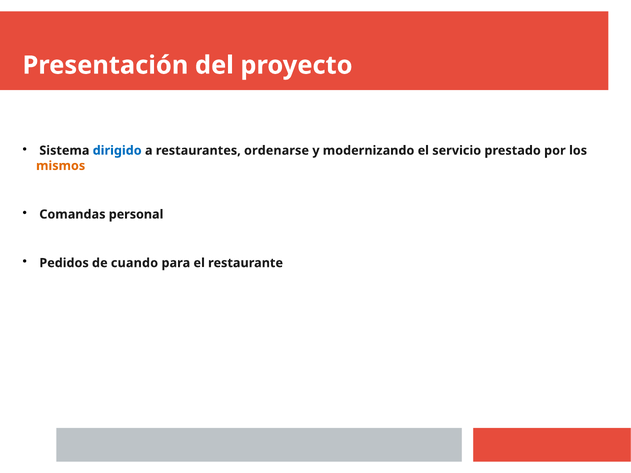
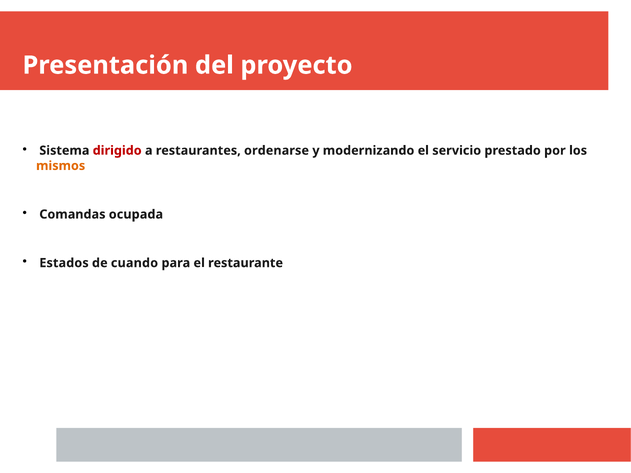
dirigido colour: blue -> red (117, 151)
personal: personal -> ocupada (136, 214)
Pedidos: Pedidos -> Estados (64, 263)
